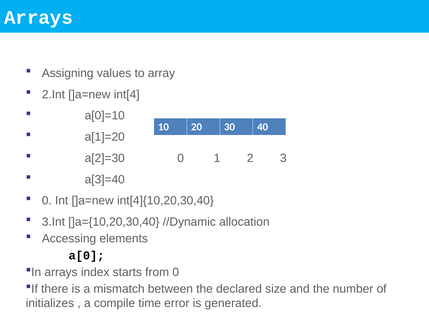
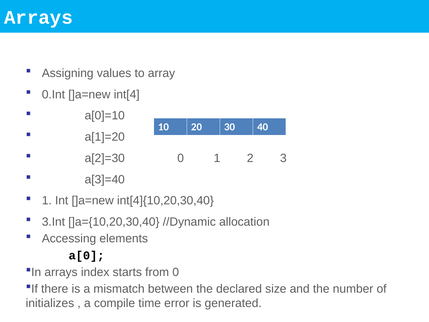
2.Int: 2.Int -> 0.Int (53, 94)
0: 0 -> 1 (47, 201)
